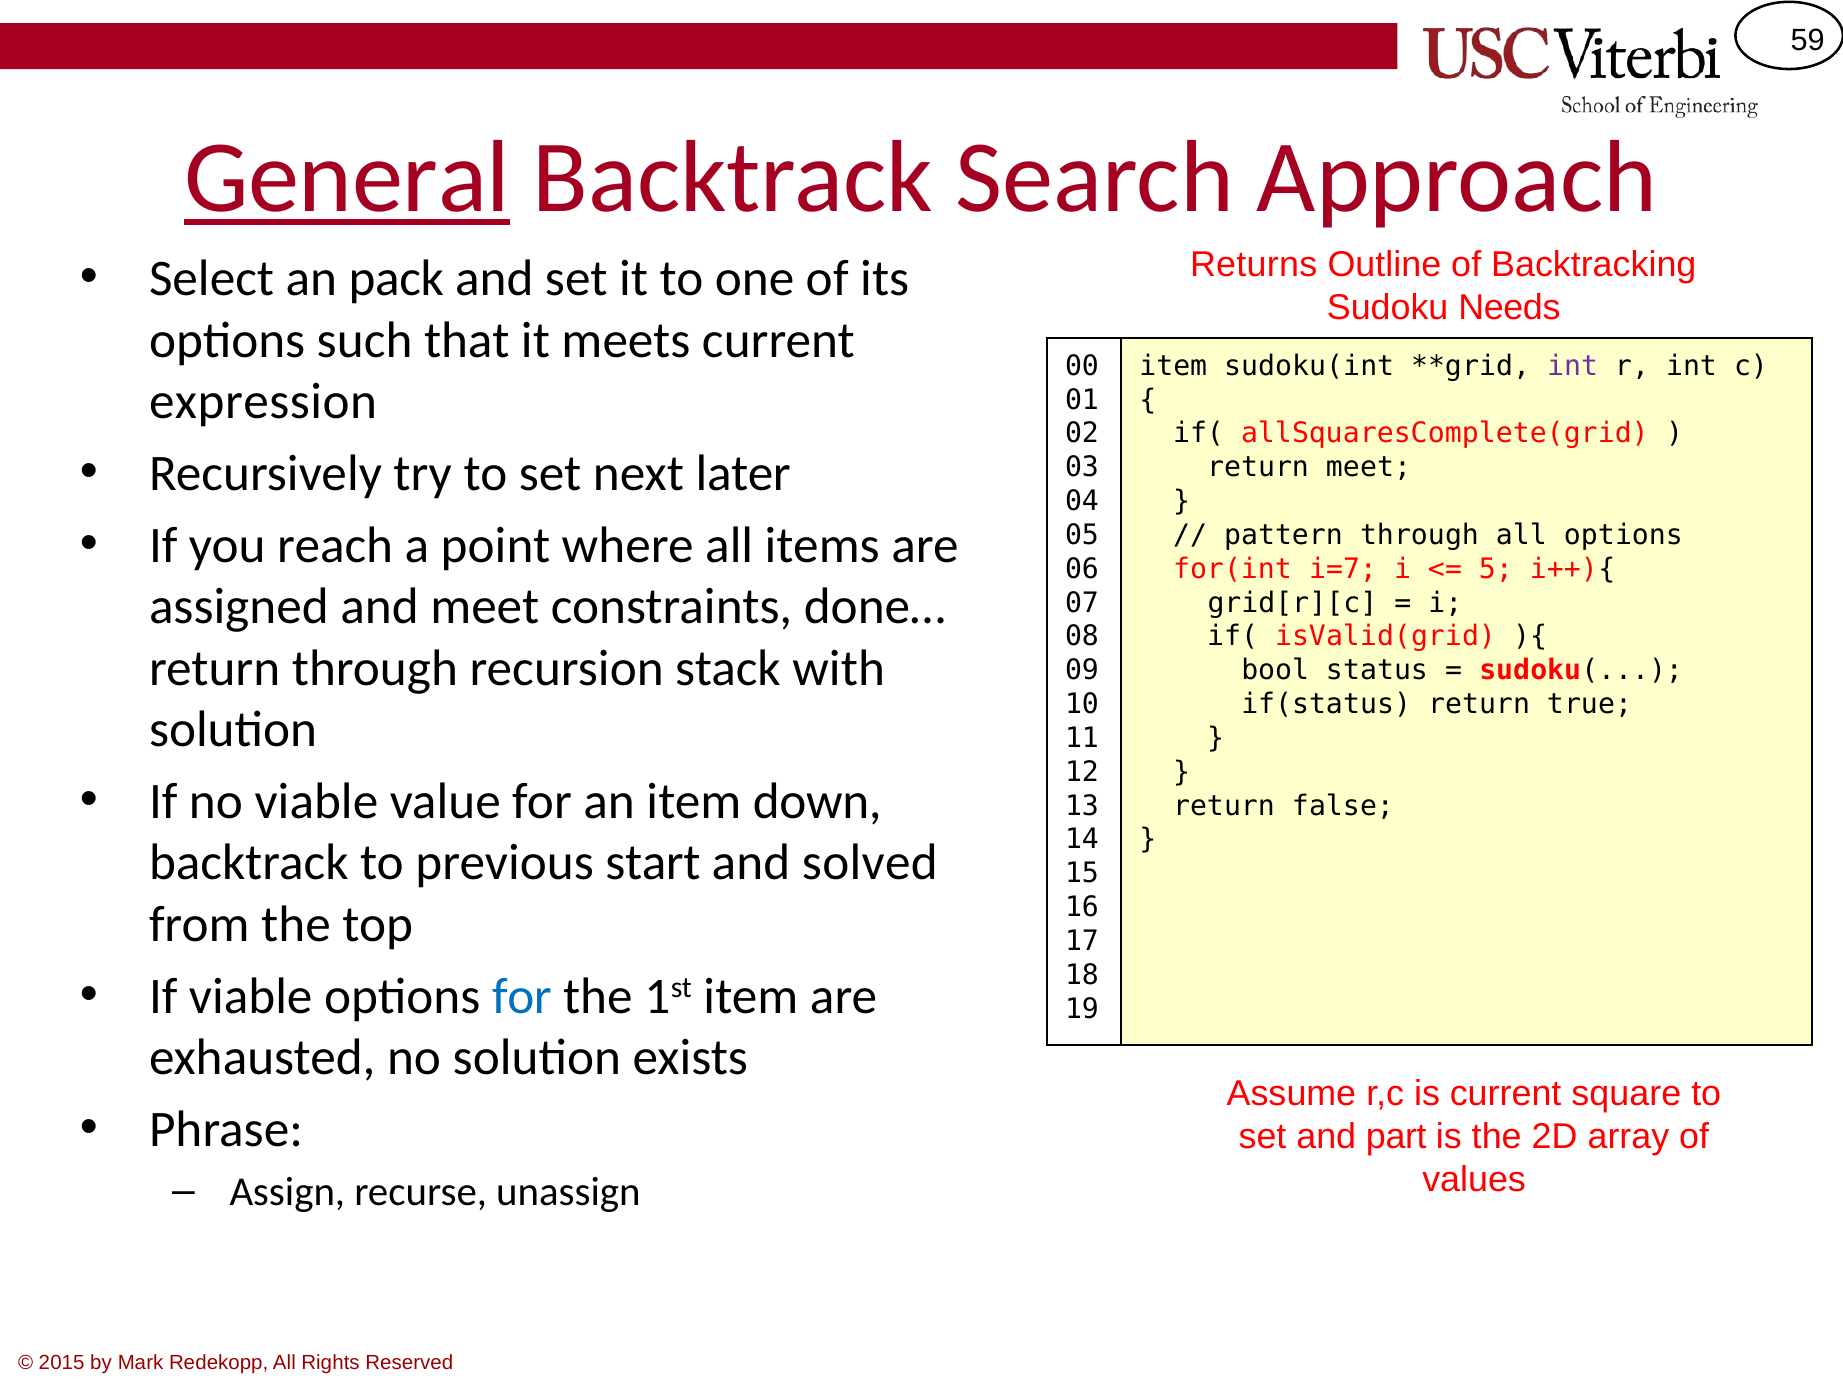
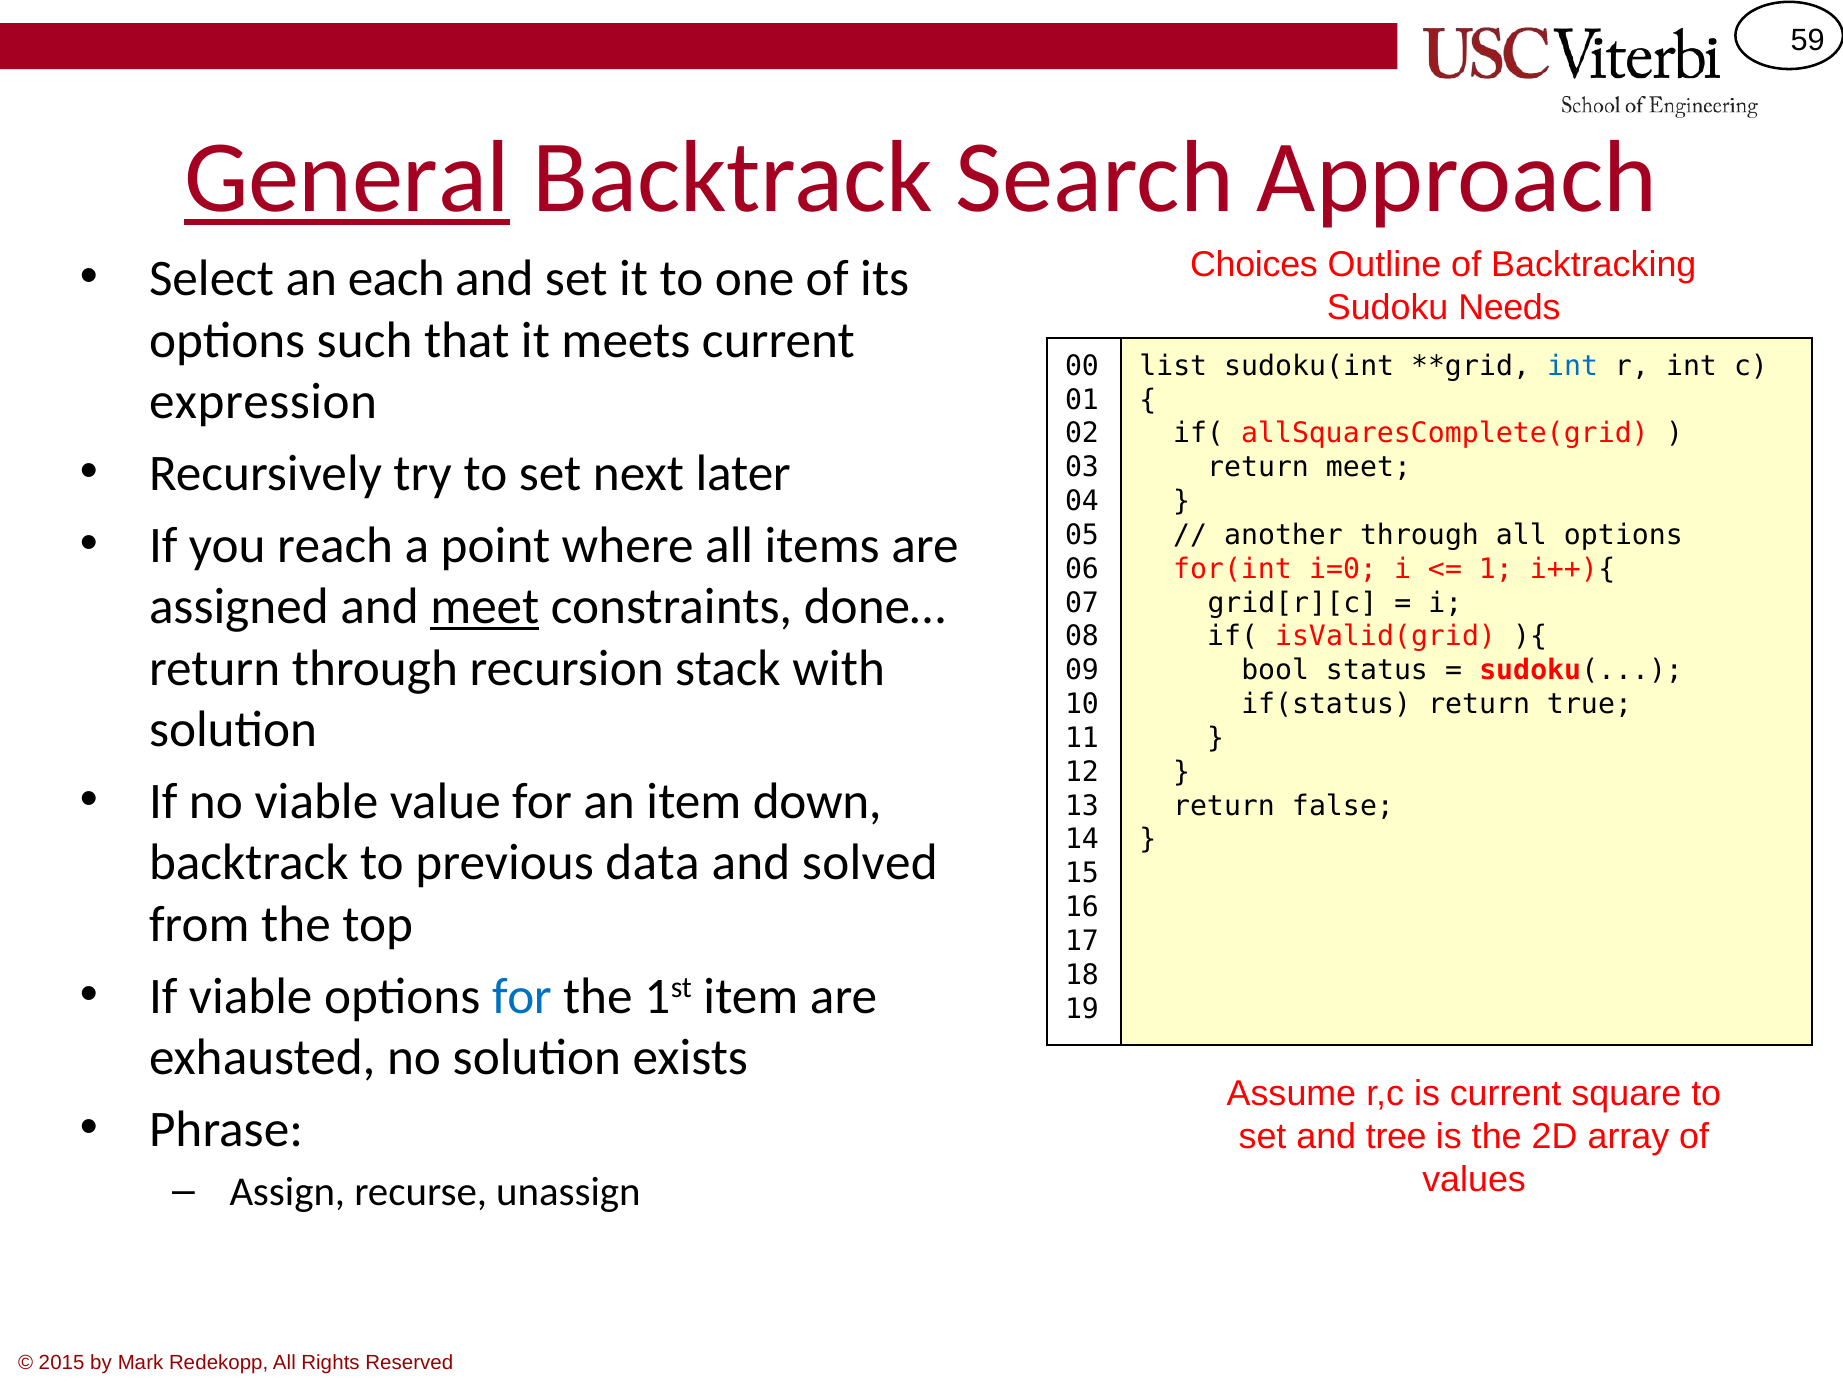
Returns: Returns -> Choices (1254, 264)
pack: pack -> each (396, 279)
item: item -> list (1173, 366)
int colour: purple -> blue (1573, 366)
pattern: pattern -> another (1283, 535)
i=7: i=7 -> i=0 (1343, 569)
5: 5 -> 1 (1496, 569)
meet underline: none -> present (485, 607)
start: start -> data (653, 863)
part: part -> tree (1396, 1136)
